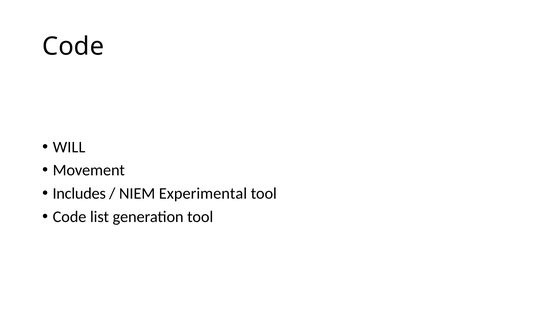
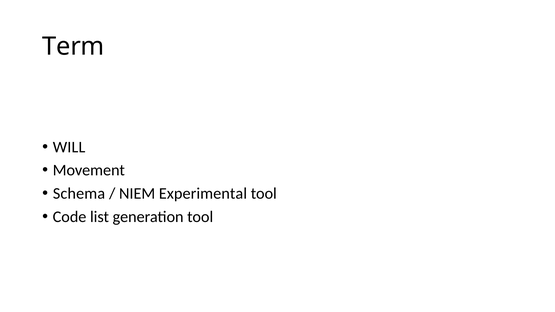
Code: Code -> Term (73, 47)
Includes: Includes -> Schema (79, 194)
